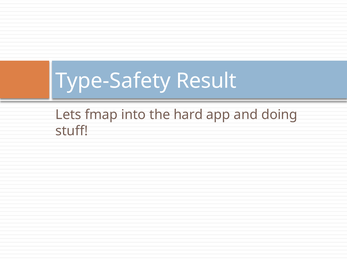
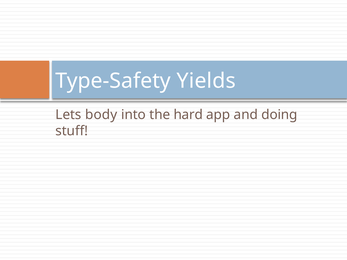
Result: Result -> Yields (206, 81)
fmap: fmap -> body (101, 115)
